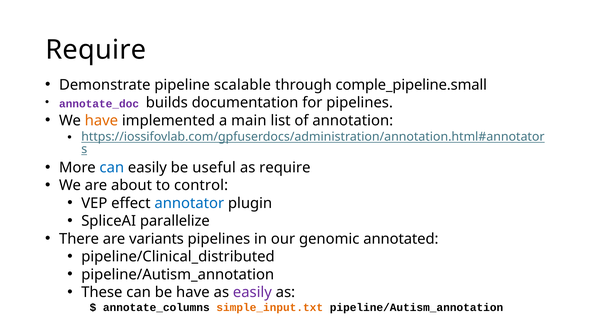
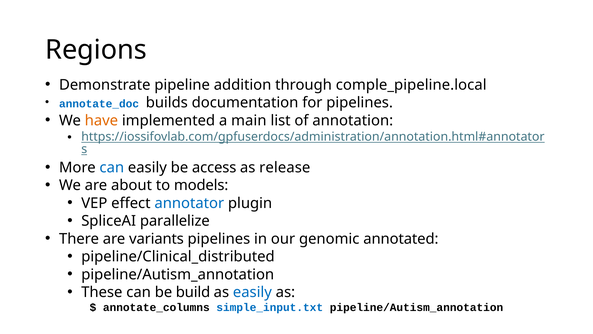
Require: Require -> Regions (96, 50)
scalable: scalable -> addition (243, 85)
comple_pipeline.small: comple_pipeline.small -> comple_pipeline.local (411, 85)
annotate_doc colour: purple -> blue (99, 104)
useful: useful -> access (214, 167)
as require: require -> release (285, 167)
control: control -> models (201, 185)
be have: have -> build (193, 292)
easily colour: purple -> blue (252, 292)
simple_input.txt colour: orange -> blue (270, 307)
